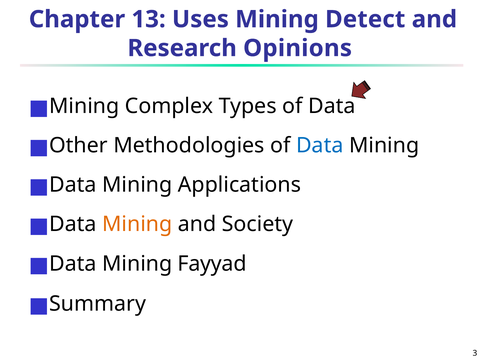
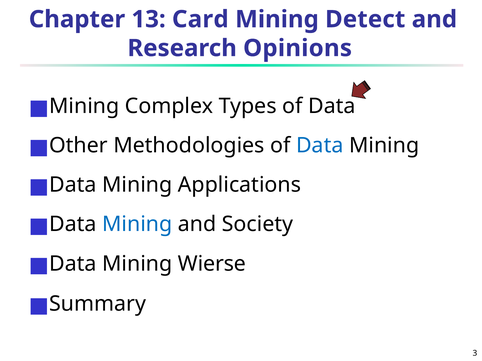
Uses: Uses -> Card (200, 19)
Mining colour: orange -> blue (137, 225)
Fayyad: Fayyad -> Wierse (212, 264)
